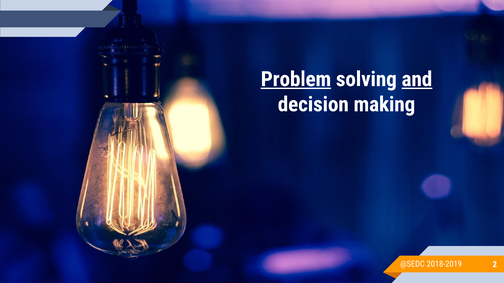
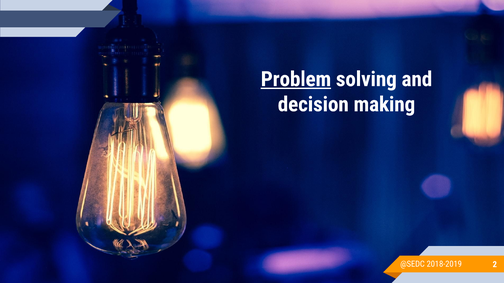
and underline: present -> none (417, 79)
